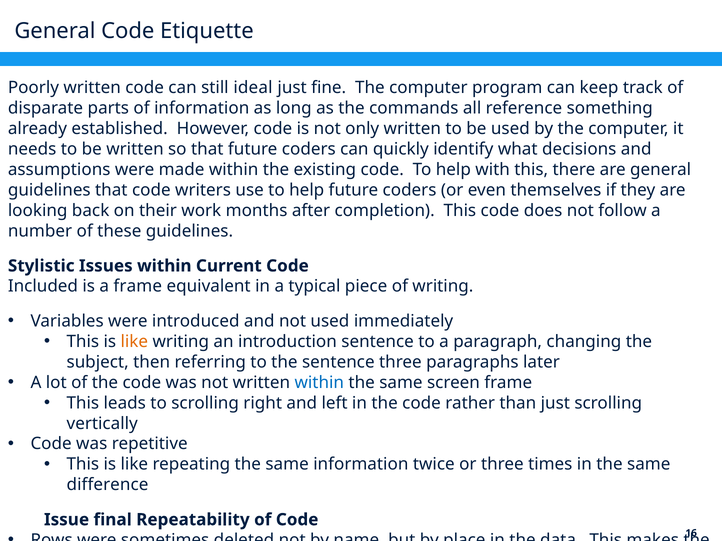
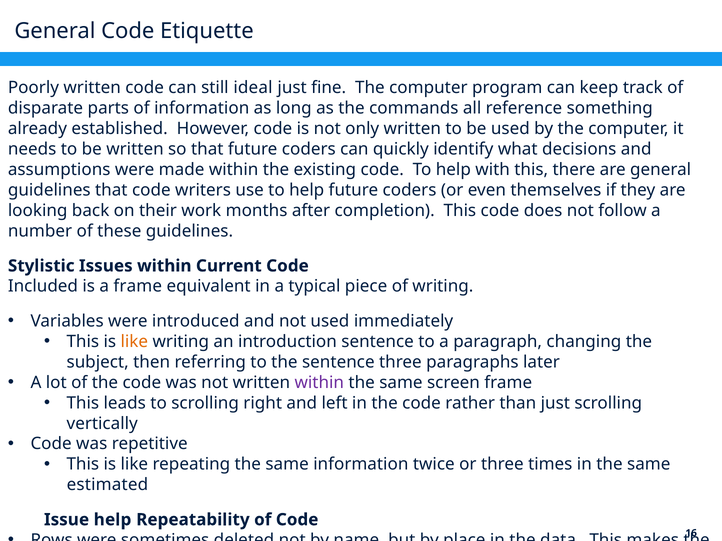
within colour: blue -> purple (319, 383)
difference: difference -> estimated (107, 485)
Issue final: final -> help (113, 520)
